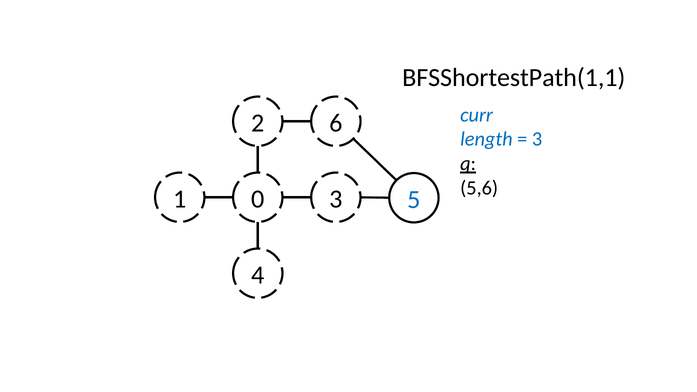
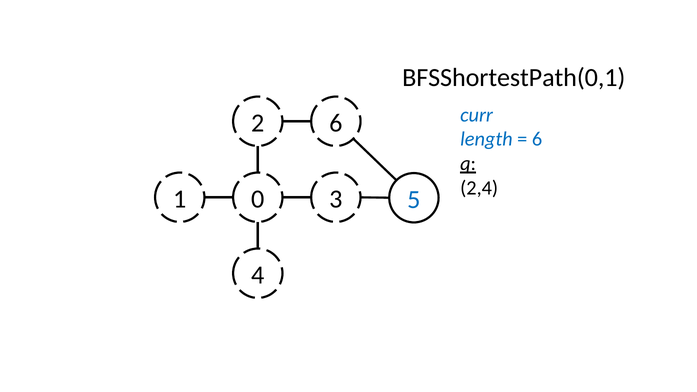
BFSShortestPath(1,1: BFSShortestPath(1,1 -> BFSShortestPath(0,1 (514, 78)
3: 3 -> 6 (537, 139)
5,6: 5,6 -> 2,4 (479, 188)
